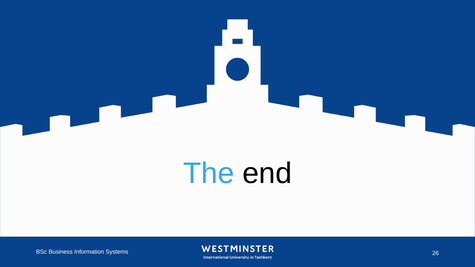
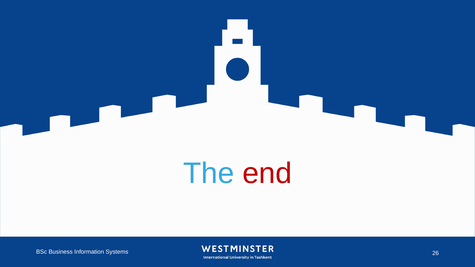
end colour: black -> red (267, 174)
